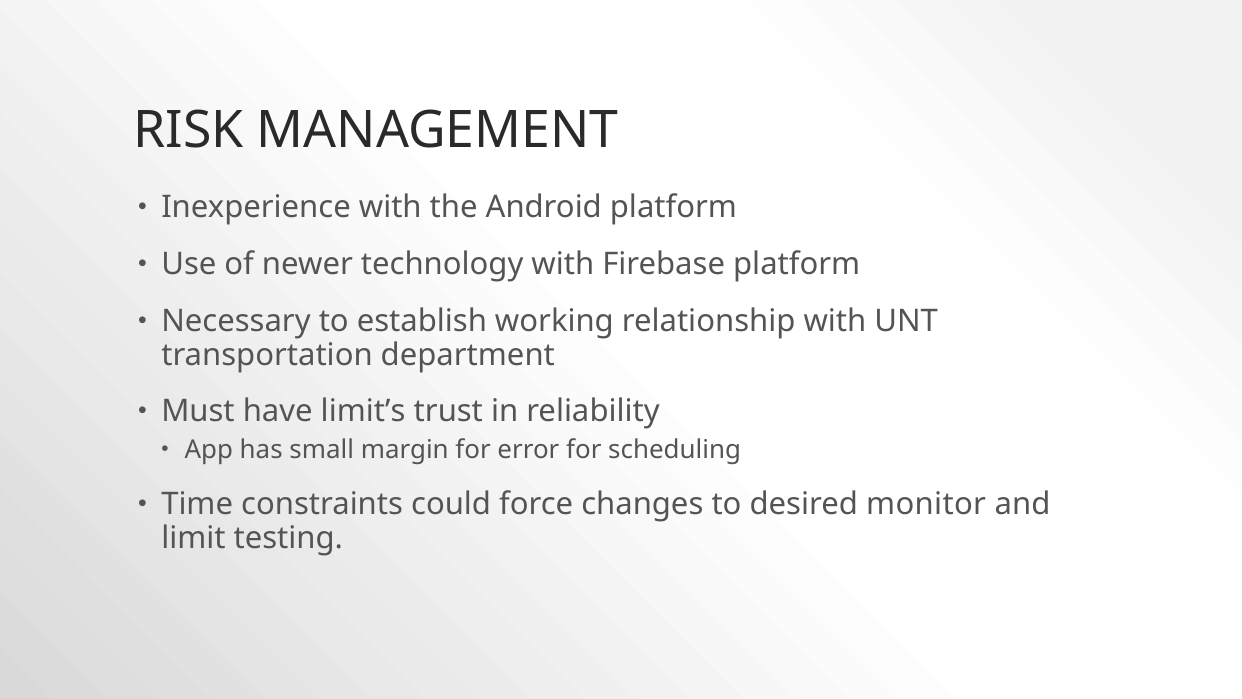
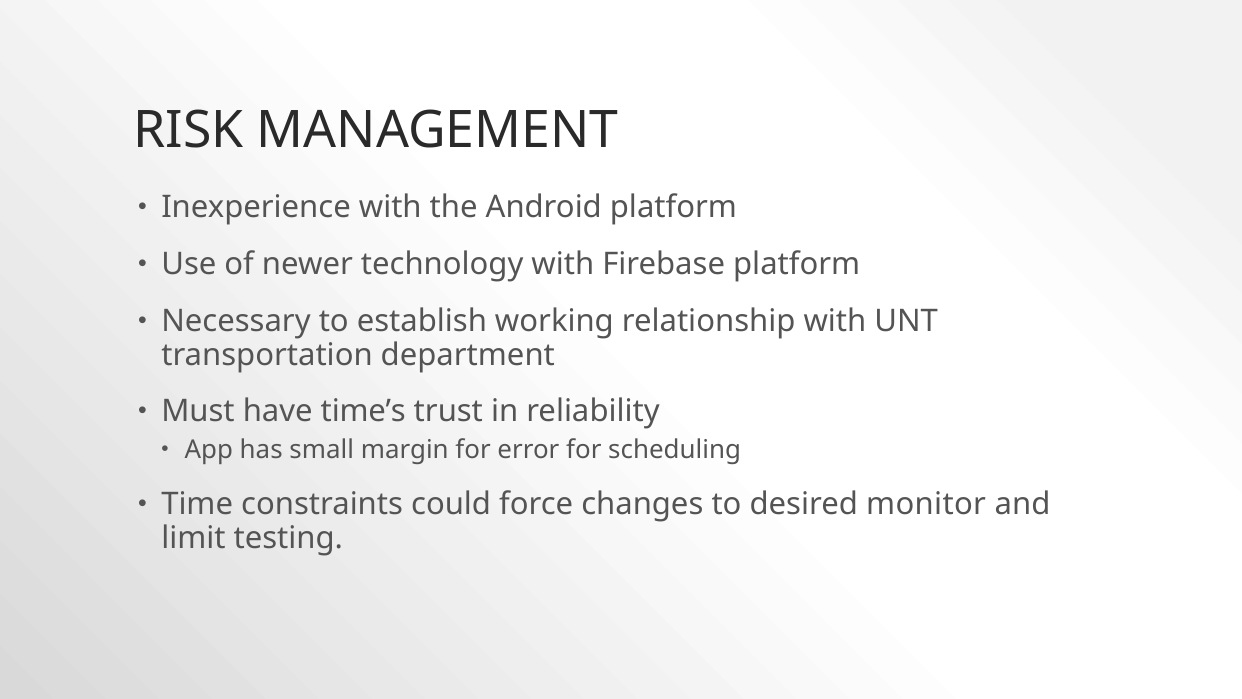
limit’s: limit’s -> time’s (363, 412)
